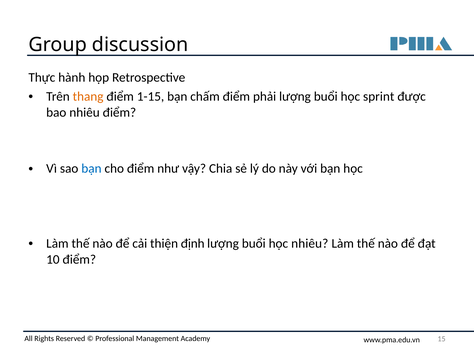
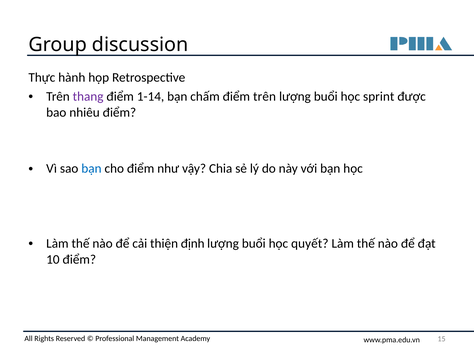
thang colour: orange -> purple (88, 96)
1-15: 1-15 -> 1-14 (151, 96)
điểm phải: phải -> trên (265, 96)
học nhiêu: nhiêu -> quyết (310, 244)
